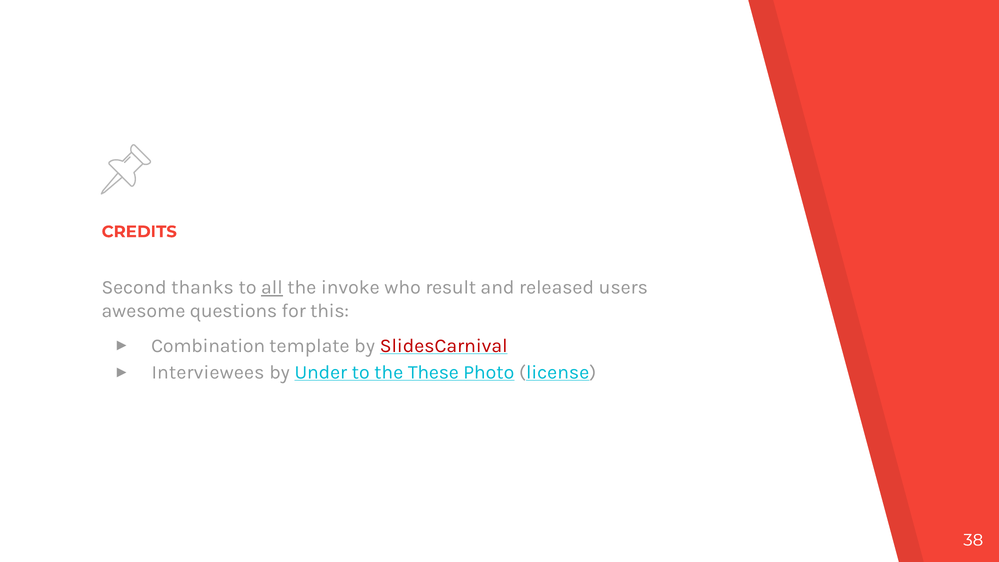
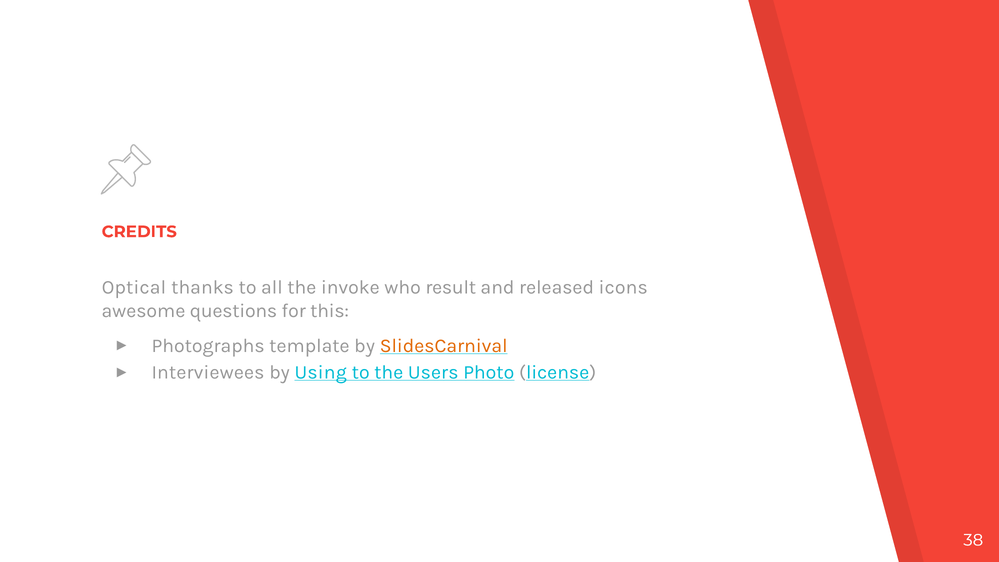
Second: Second -> Optical (134, 287)
all underline: present -> none (272, 287)
users: users -> icons (623, 287)
Combination: Combination -> Photographs (208, 346)
SlidesCarnival colour: red -> orange (444, 346)
Under: Under -> Using (321, 373)
These: These -> Users (433, 373)
